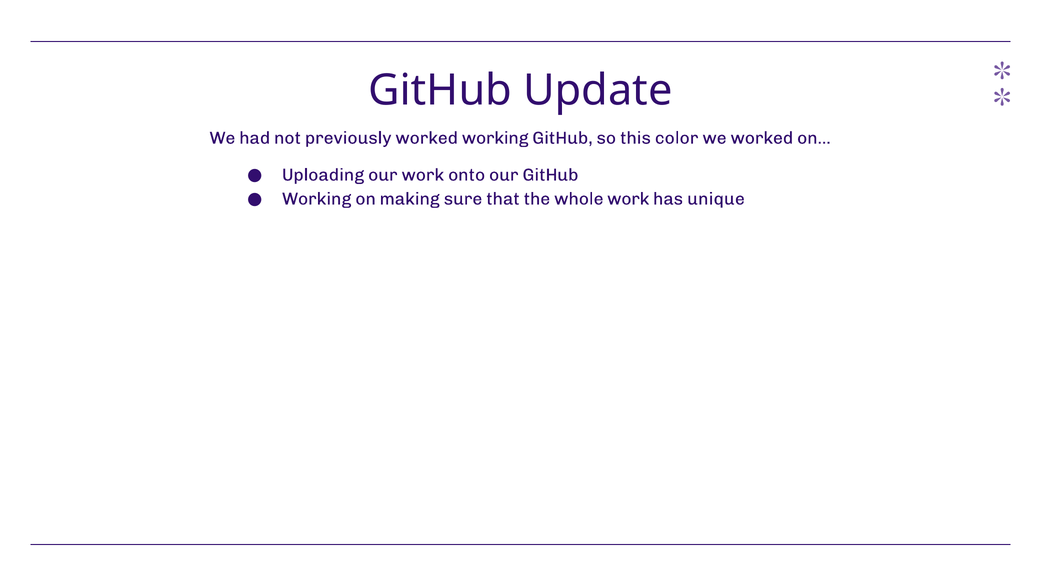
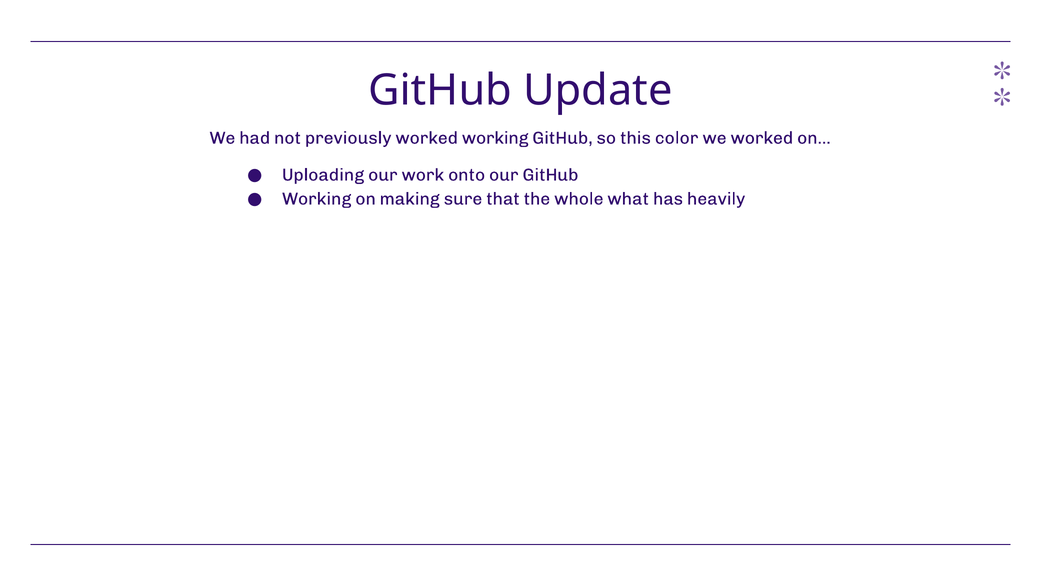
whole work: work -> what (628, 199)
unique: unique -> heavily (716, 199)
